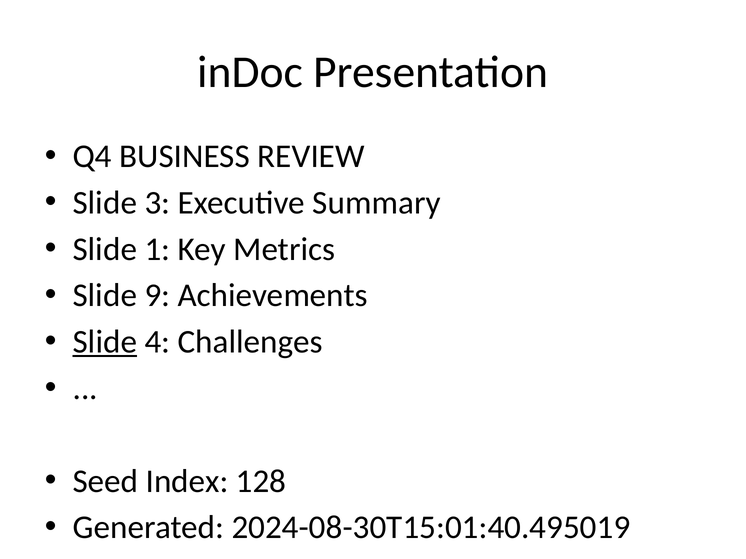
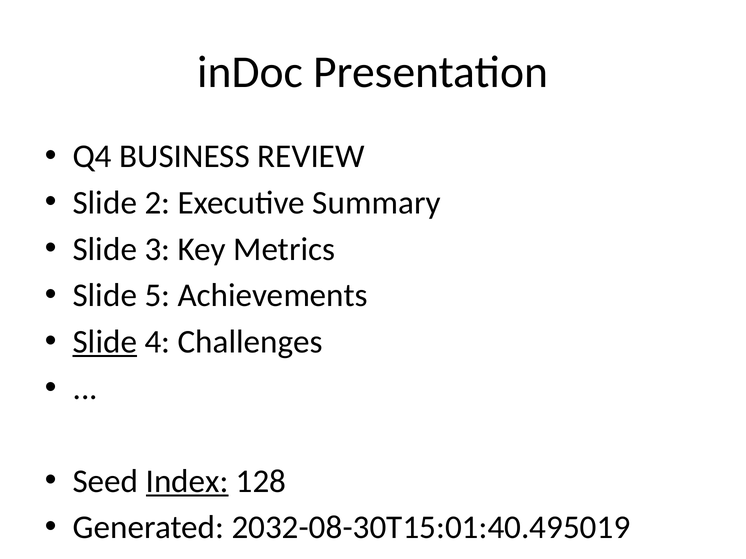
3: 3 -> 2 (157, 203)
1: 1 -> 3 (157, 249)
9: 9 -> 5 (157, 296)
Index underline: none -> present (187, 482)
2024-08-30T15:01:40.495019: 2024-08-30T15:01:40.495019 -> 2032-08-30T15:01:40.495019 (431, 528)
